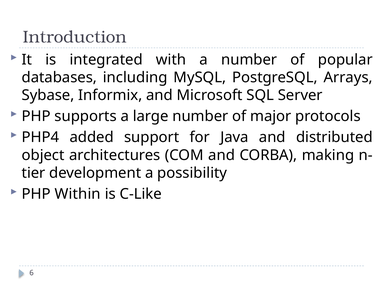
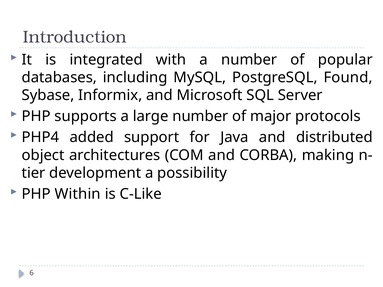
Arrays: Arrays -> Found (348, 78)
